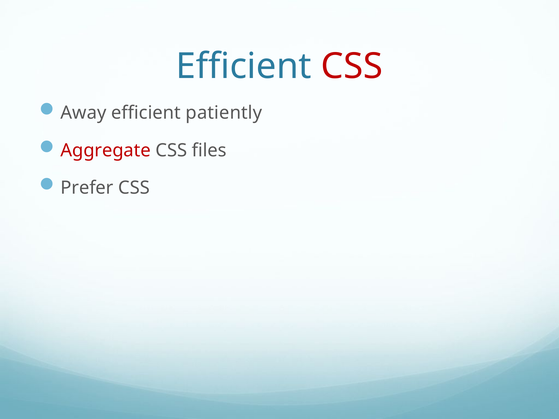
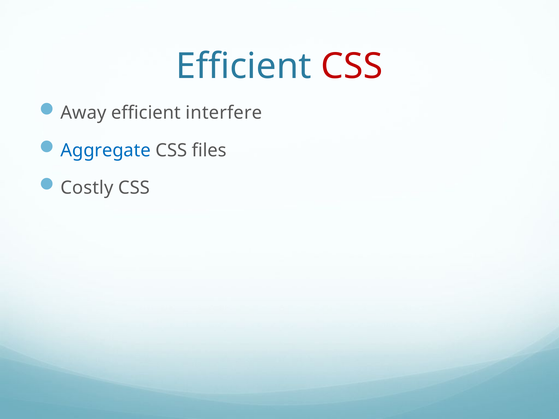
patiently: patiently -> interfere (224, 113)
Aggregate colour: red -> blue (106, 150)
Prefer: Prefer -> Costly (87, 188)
